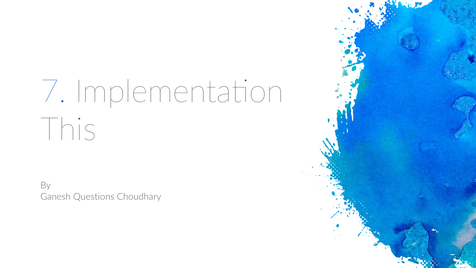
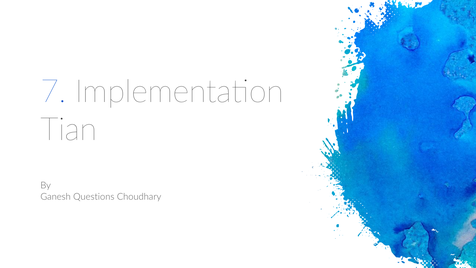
This: This -> Tian (69, 130)
